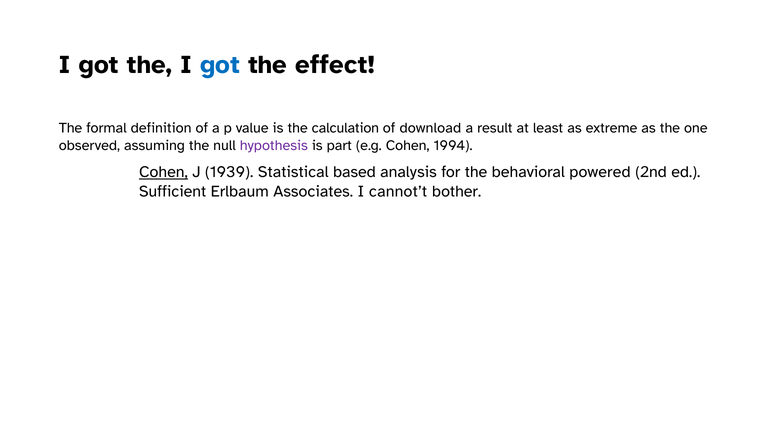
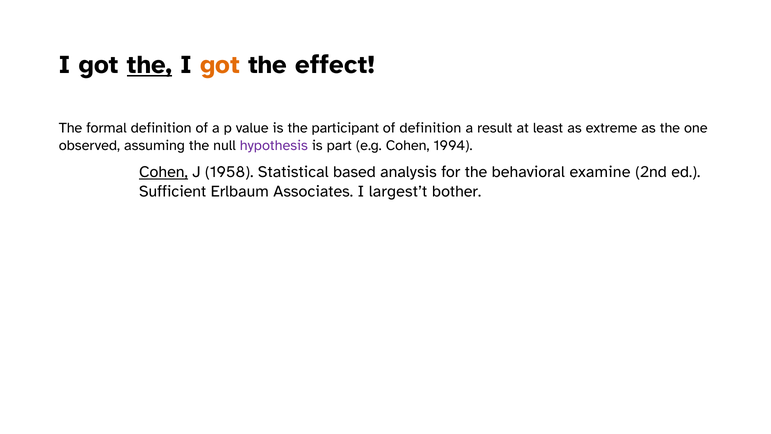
the underline: none -> present (149, 65)
got colour: blue -> orange (220, 65)
calculation: calculation -> participant (345, 128)
of download: download -> definition (430, 128)
1939: 1939 -> 1958 (229, 172)
powered: powered -> examine (600, 172)
cannot’t: cannot’t -> largest’t (398, 191)
